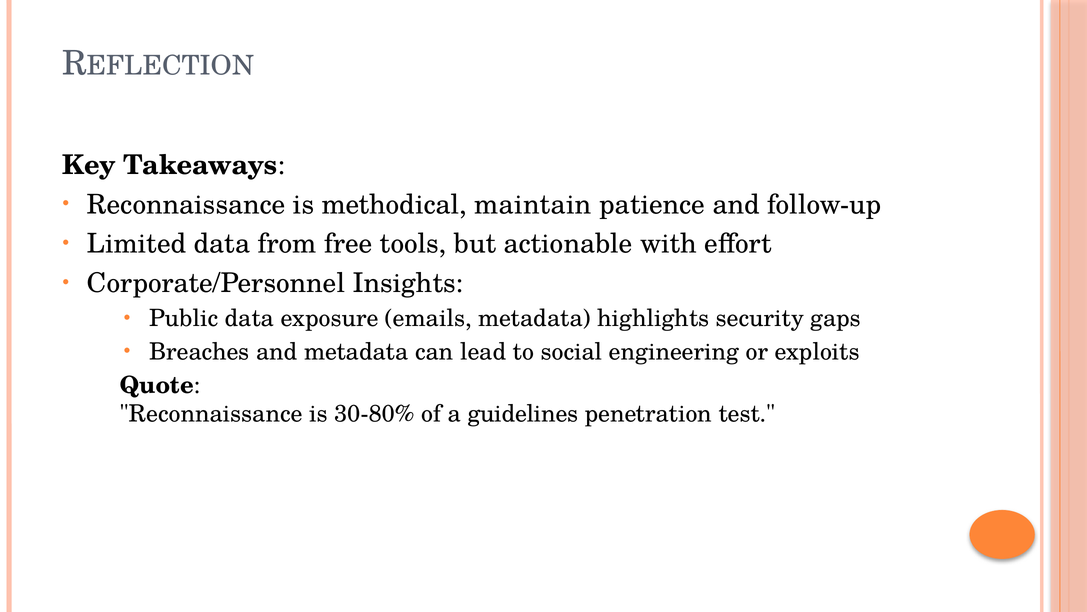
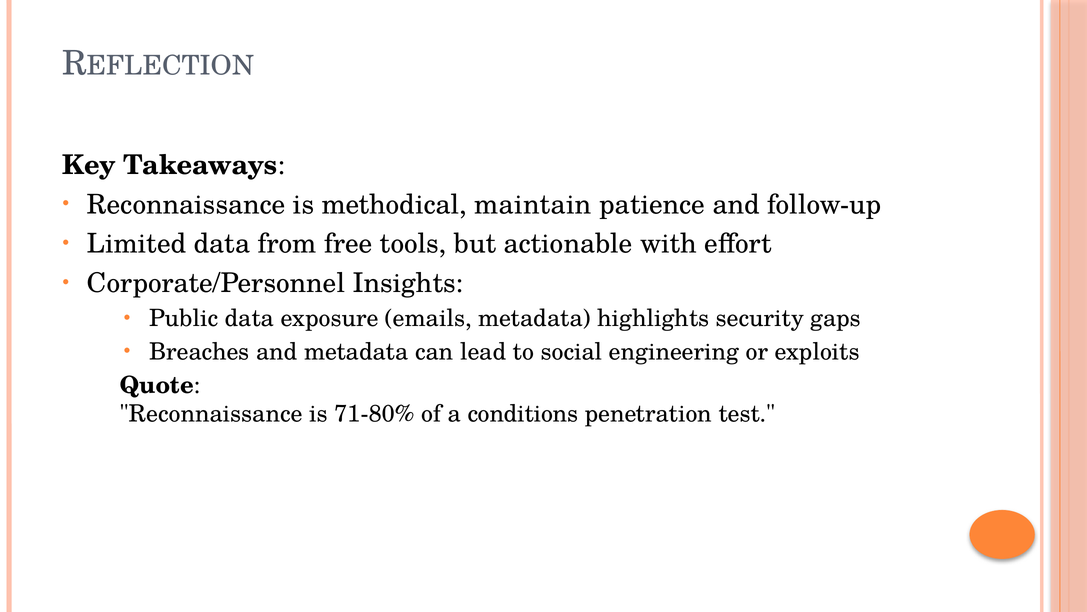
30-80%: 30-80% -> 71-80% (374, 413)
guidelines: guidelines -> conditions (523, 413)
